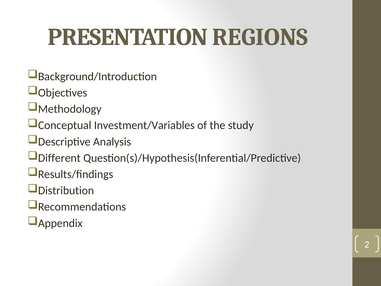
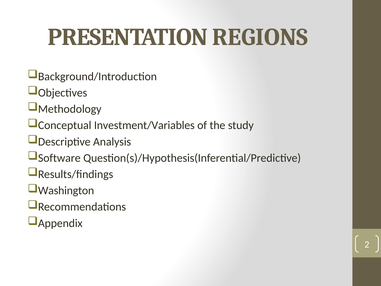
Different: Different -> Software (59, 158)
Distribution: Distribution -> Washington (66, 190)
